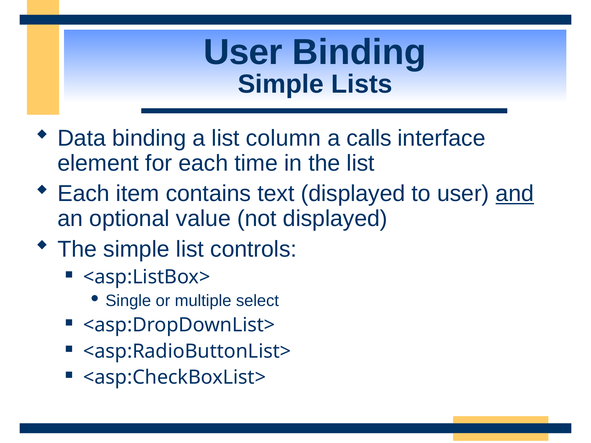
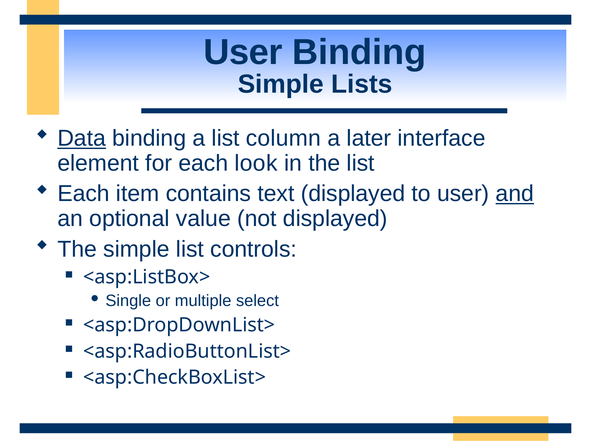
Data underline: none -> present (82, 138)
calls: calls -> later (369, 138)
time: time -> look (256, 163)
